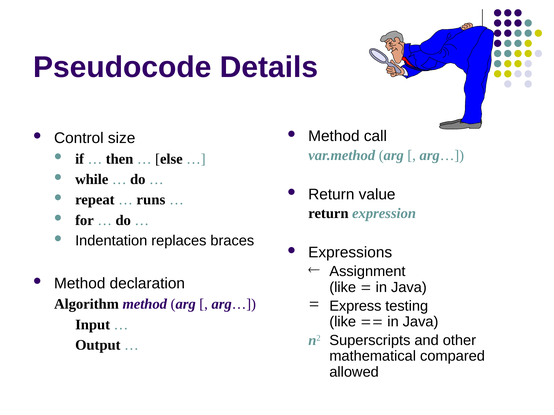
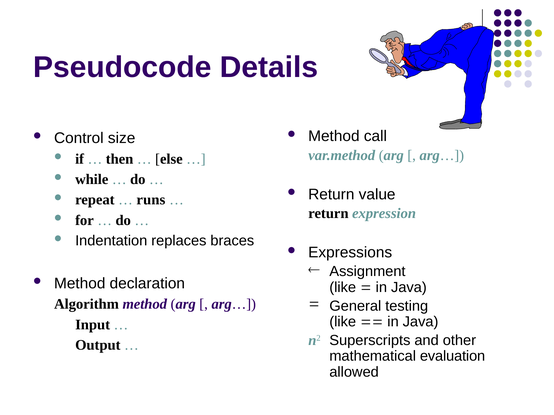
Express: Express -> General (355, 306)
compared: compared -> evaluation (453, 357)
